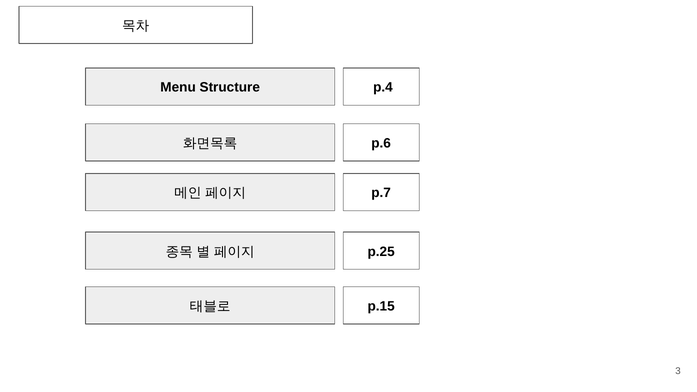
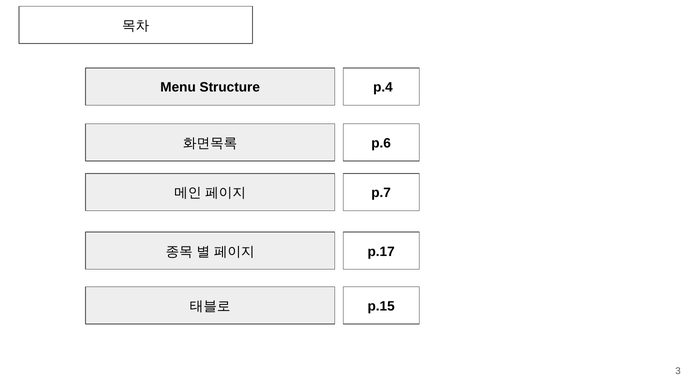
p.25: p.25 -> p.17 (381, 252)
